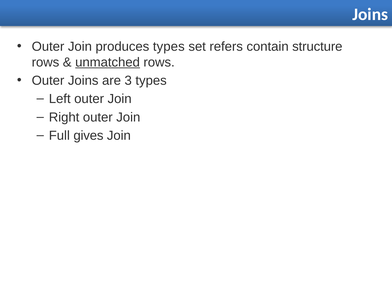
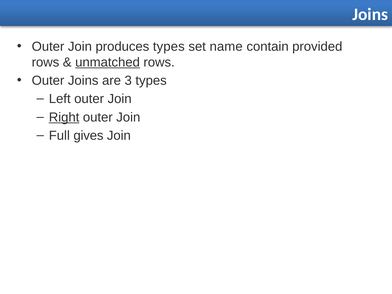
refers: refers -> name (226, 47)
structure: structure -> provided (317, 47)
Right underline: none -> present (64, 117)
